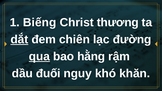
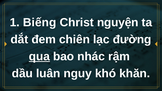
thương: thương -> nguyện (118, 23)
dắt underline: present -> none (19, 40)
hằng: hằng -> nhác (91, 57)
đuối: đuối -> luân (48, 74)
